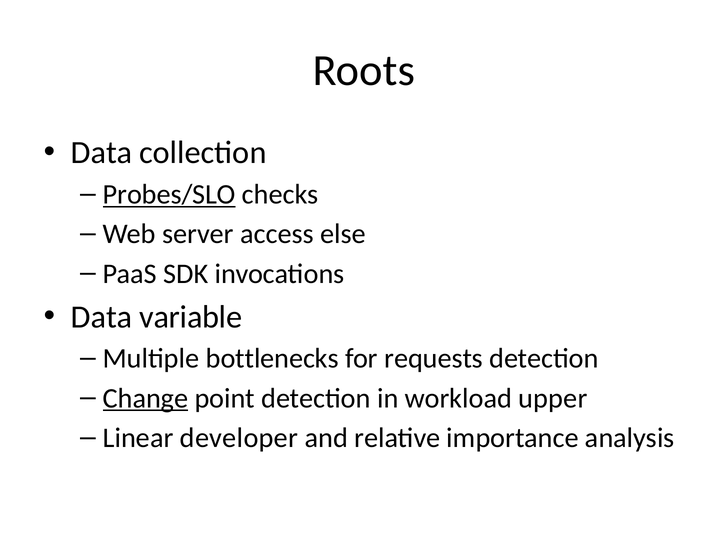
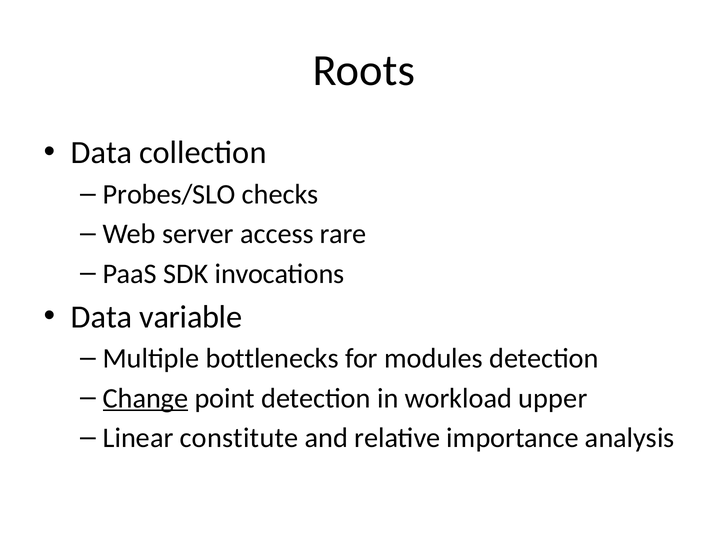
Probes/SLO underline: present -> none (169, 194)
else: else -> rare (343, 234)
requests: requests -> modules (434, 359)
developer: developer -> constitute (239, 438)
